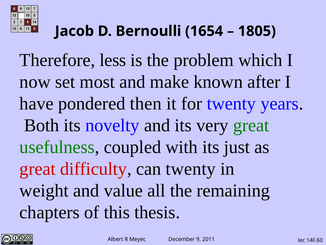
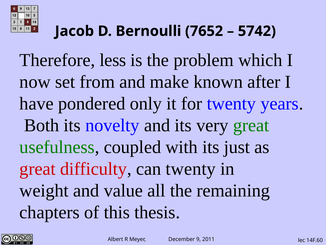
1654: 1654 -> 7652 (204, 31)
1805: 1805 -> 5742 (257, 31)
most: most -> from (97, 82)
then: then -> only (146, 103)
